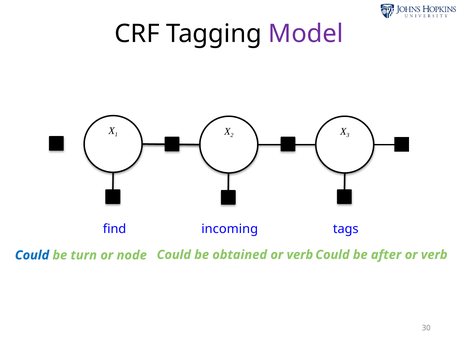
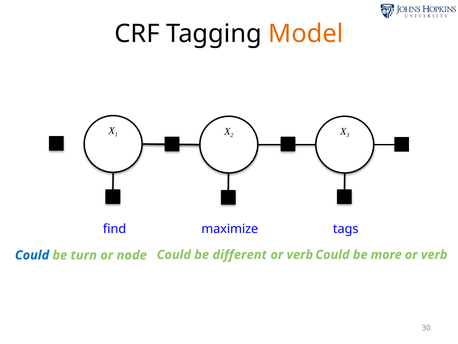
Model colour: purple -> orange (306, 34)
incoming: incoming -> maximize (230, 228)
obtained: obtained -> different (240, 254)
after: after -> more (386, 254)
